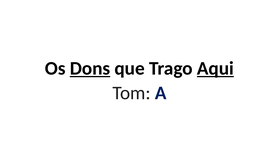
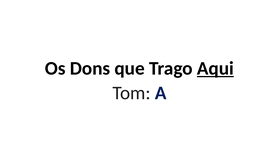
Dons underline: present -> none (90, 68)
